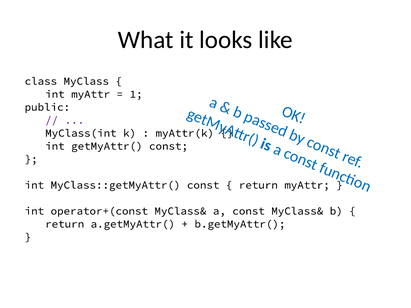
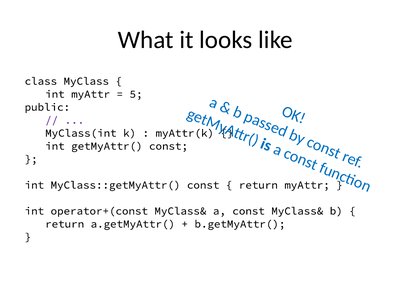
1: 1 -> 5 (136, 94)
